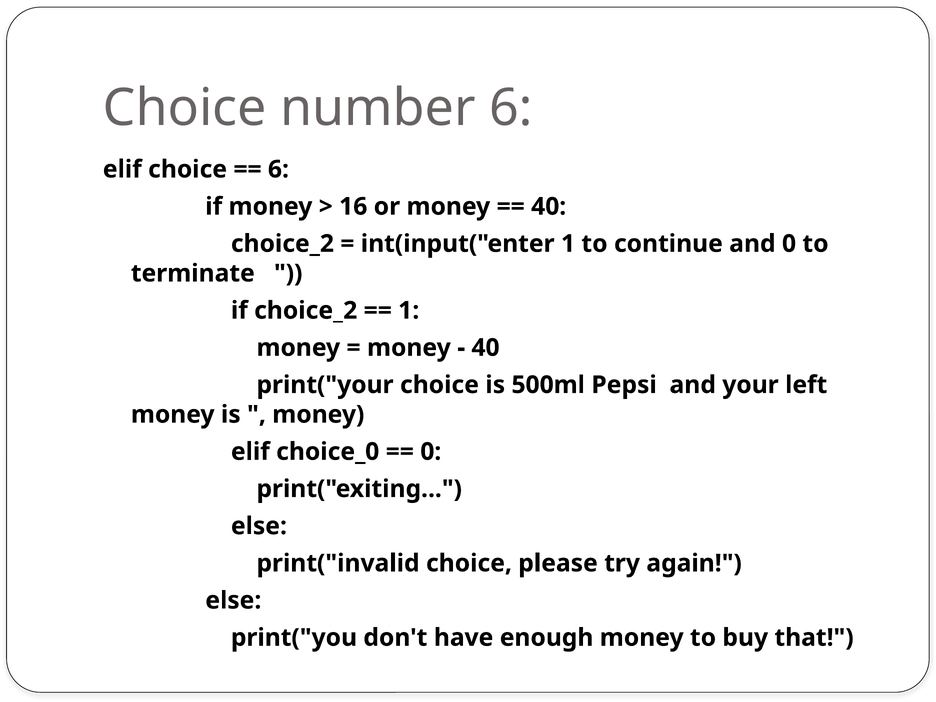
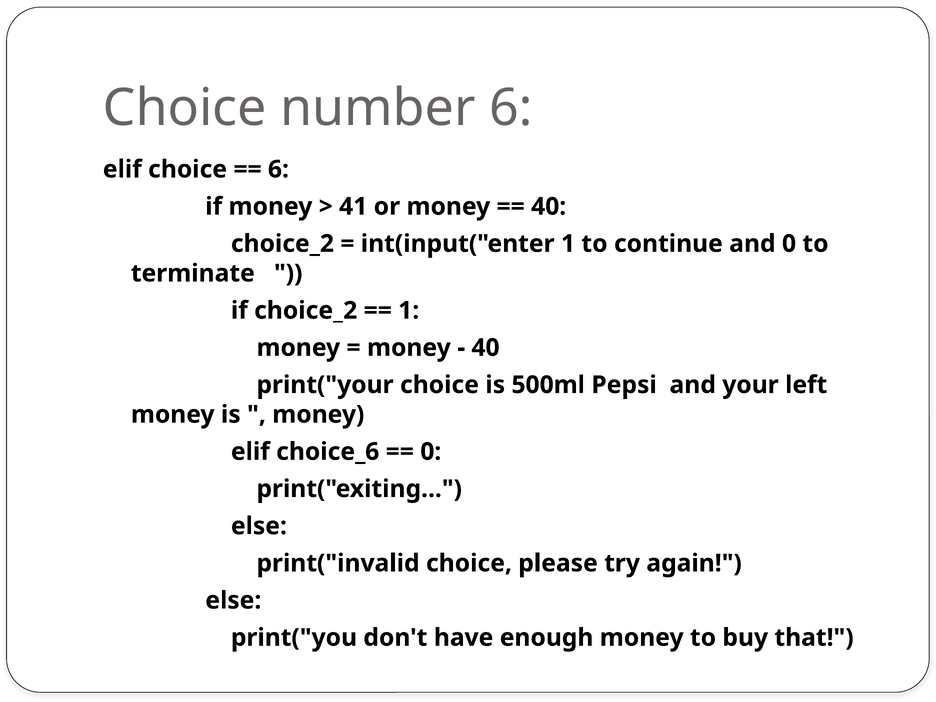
16: 16 -> 41 (353, 207)
choice_0: choice_0 -> choice_6 (328, 452)
